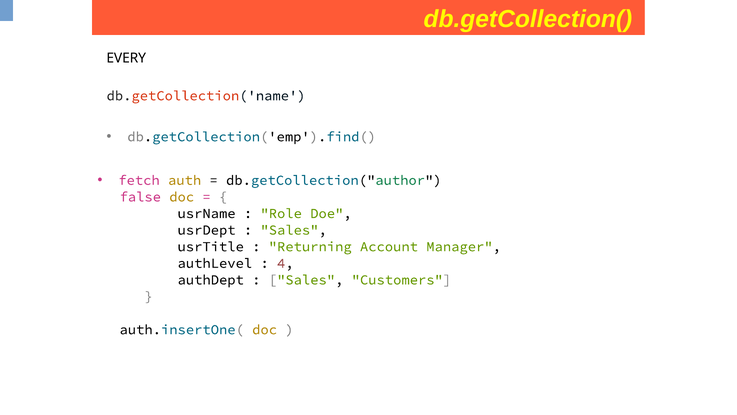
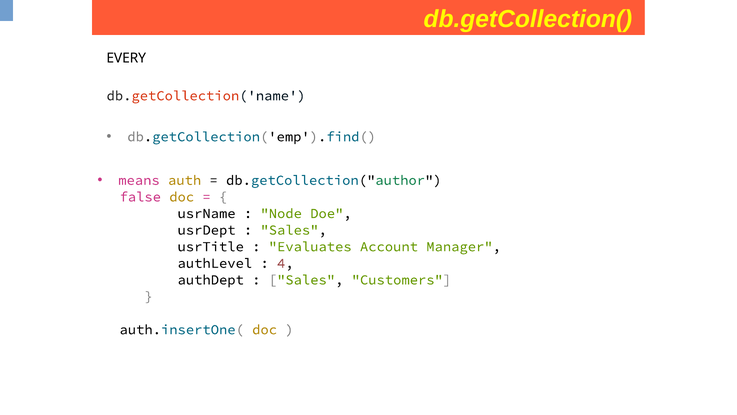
fetch: fetch -> means (139, 180)
Role: Role -> Node (281, 213)
Returning: Returning -> Evaluates (310, 246)
